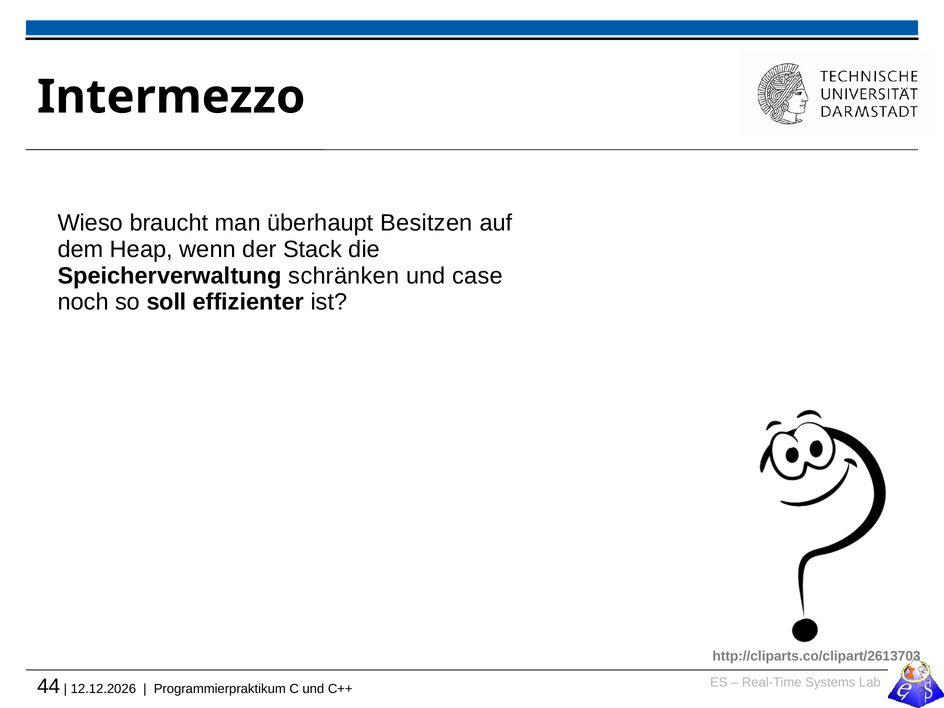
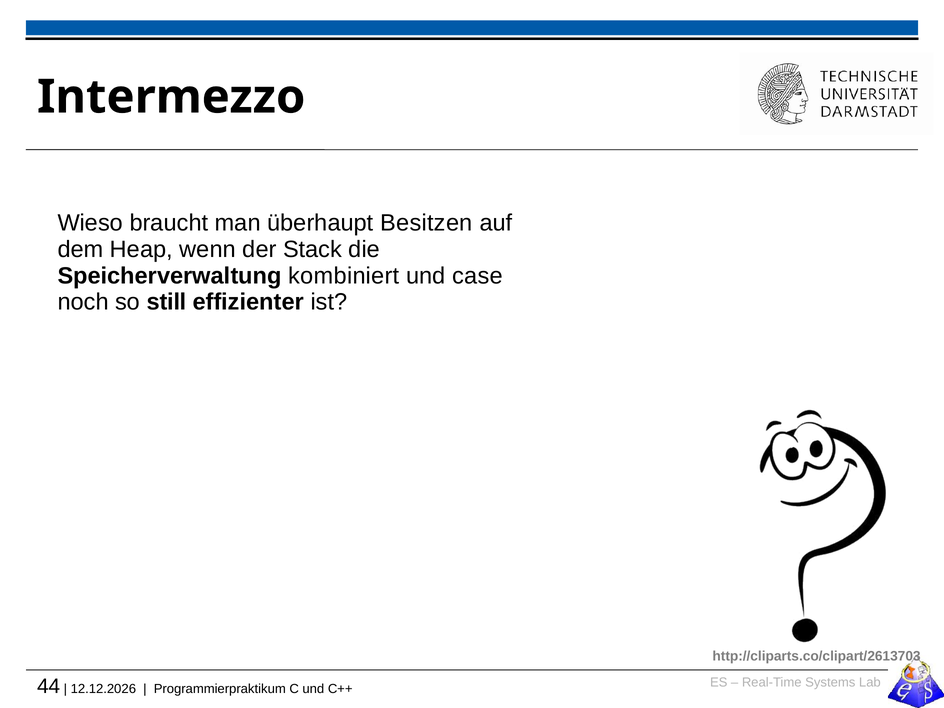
schränken: schränken -> kombiniert (344, 276)
soll: soll -> still (167, 302)
